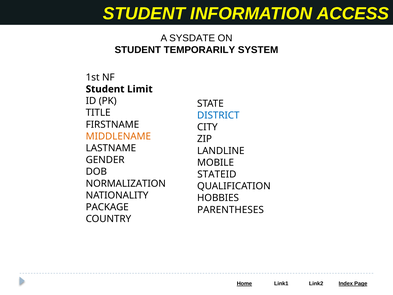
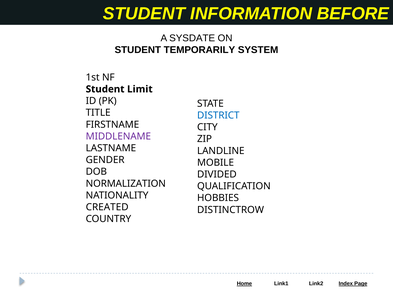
ACCESS: ACCESS -> BEFORE (353, 14)
MIDDLENAME colour: orange -> purple (118, 136)
STATEID: STATEID -> DIVIDED (217, 174)
PACKAGE: PACKAGE -> CREATED (107, 207)
PARENTHESES: PARENTHESES -> DISTINCTROW (231, 210)
